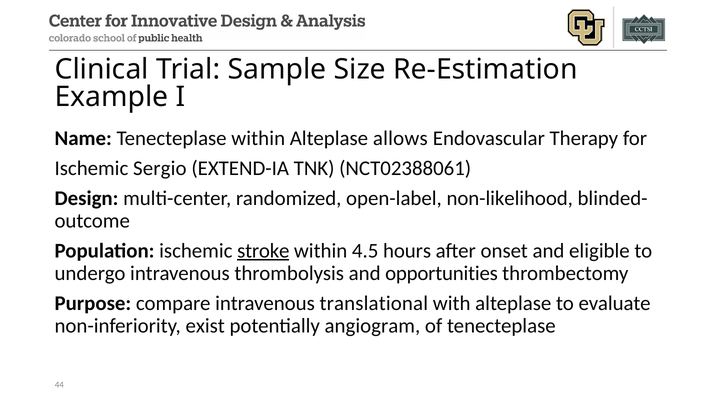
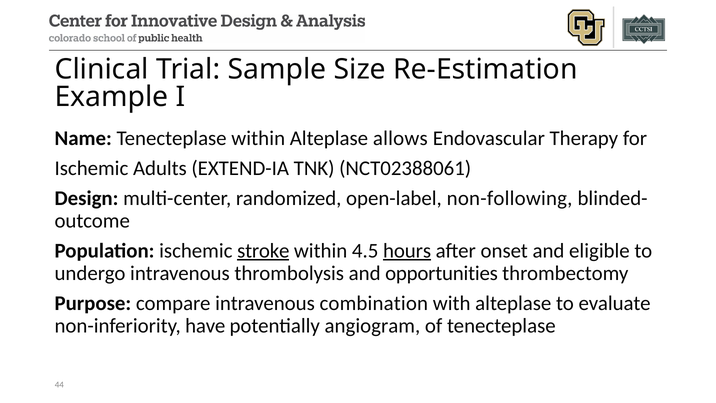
Sergio: Sergio -> Adults (160, 168)
non-likelihood: non-likelihood -> non-following (510, 198)
hours underline: none -> present (407, 251)
translational: translational -> combination (374, 303)
exist: exist -> have (205, 326)
